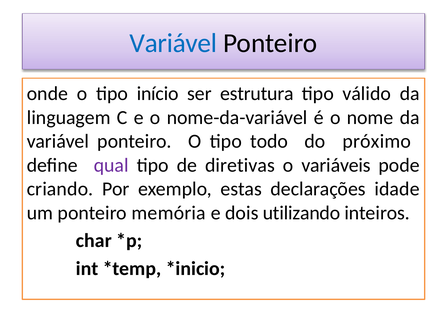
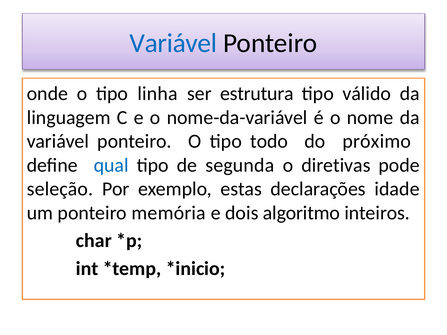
início: início -> linha (157, 94)
qual colour: purple -> blue (111, 165)
diretivas: diretivas -> segunda (240, 165)
variáveis: variáveis -> diretivas (336, 165)
criando: criando -> seleção (60, 189)
utilizando: utilizando -> algoritmo (301, 213)
